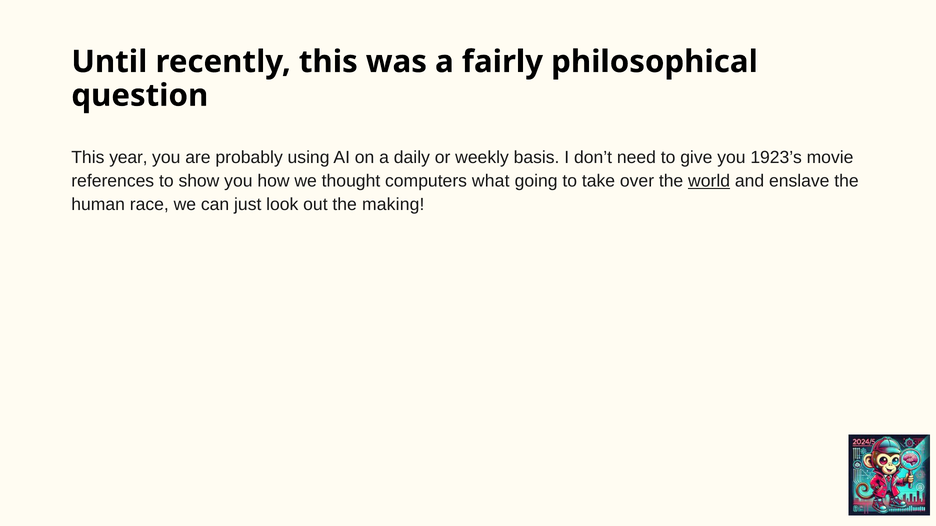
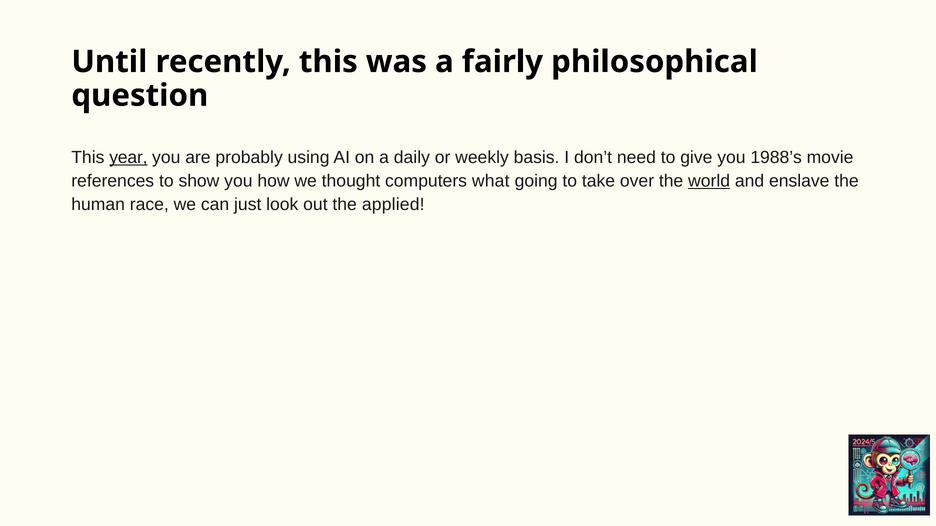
year underline: none -> present (128, 158)
1923’s: 1923’s -> 1988’s (776, 158)
making: making -> applied (393, 205)
